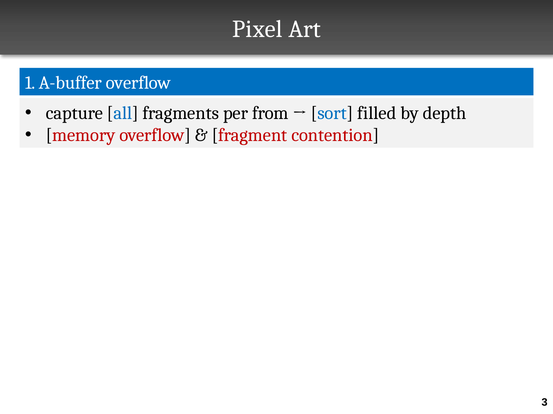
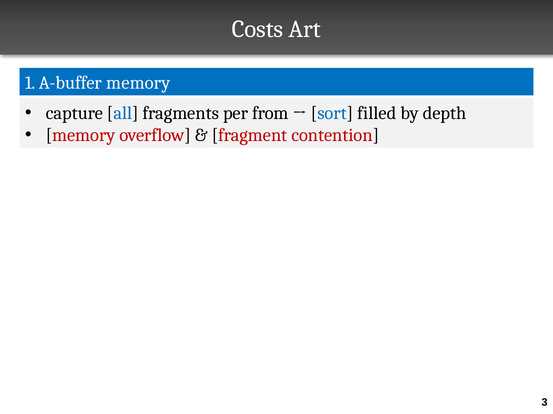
Pixel: Pixel -> Costs (258, 29)
A-buffer overflow: overflow -> memory (138, 83)
